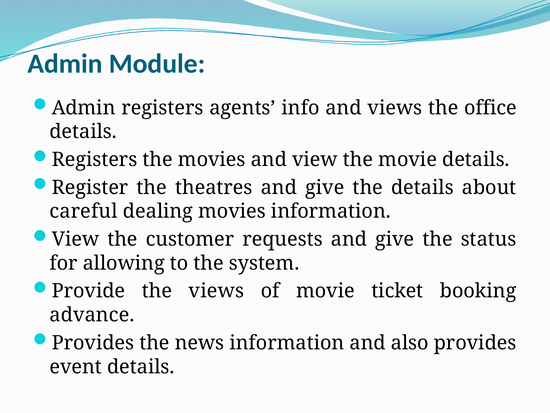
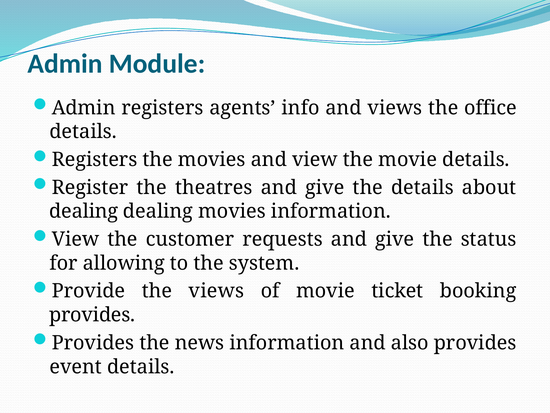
careful: careful -> dealing (84, 211)
advance: advance -> provides (92, 315)
